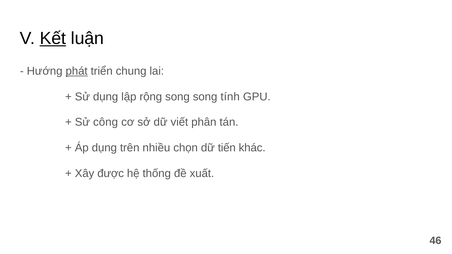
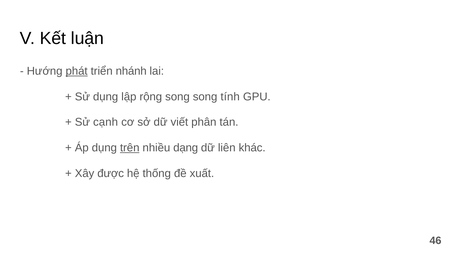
Kết underline: present -> none (53, 38)
chung: chung -> nhánh (131, 71)
công: công -> cạnh (106, 122)
trên underline: none -> present (130, 148)
chọn: chọn -> dạng (186, 148)
tiến: tiến -> liên (227, 148)
